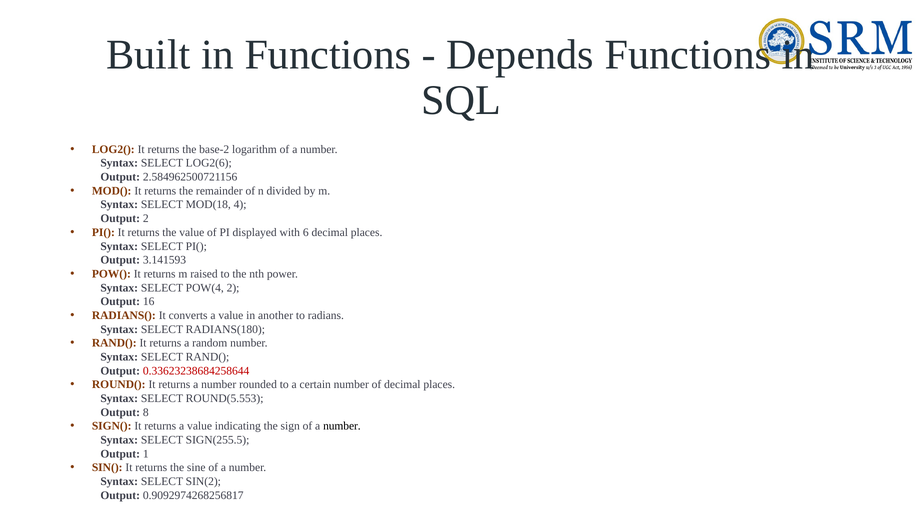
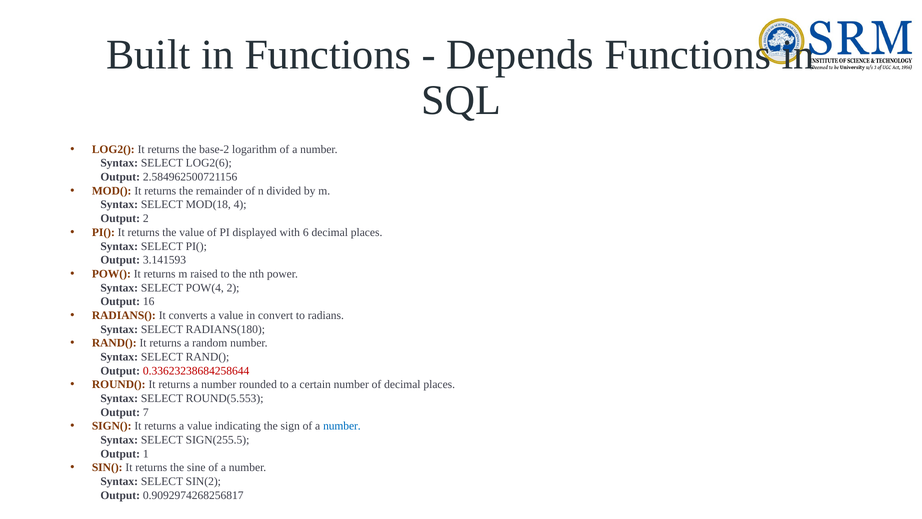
another: another -> convert (276, 315)
8: 8 -> 7 (146, 412)
number colour: black -> blue (342, 426)
